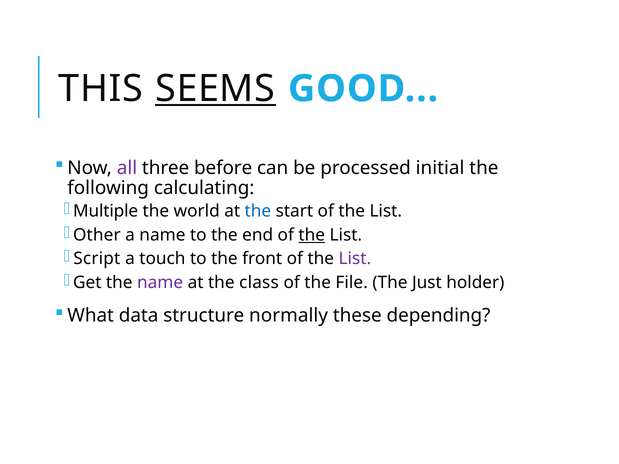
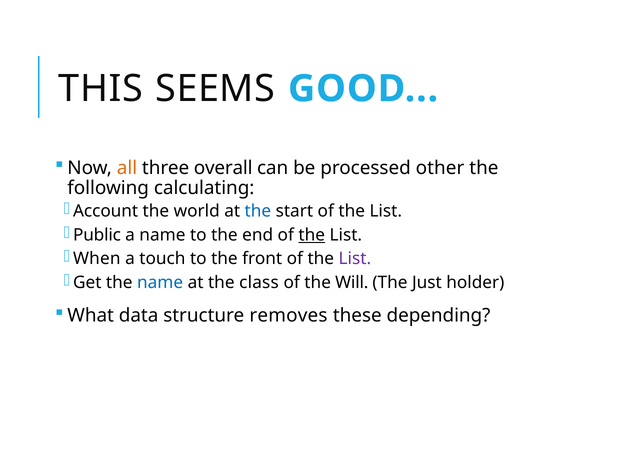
SEEMS underline: present -> none (215, 89)
all colour: purple -> orange (127, 168)
before: before -> overall (223, 168)
initial: initial -> other (440, 168)
Multiple: Multiple -> Account (106, 211)
Other: Other -> Public (97, 235)
Script: Script -> When (97, 259)
name colour: purple -> blue (160, 283)
File: File -> Will (352, 283)
normally: normally -> removes (288, 316)
